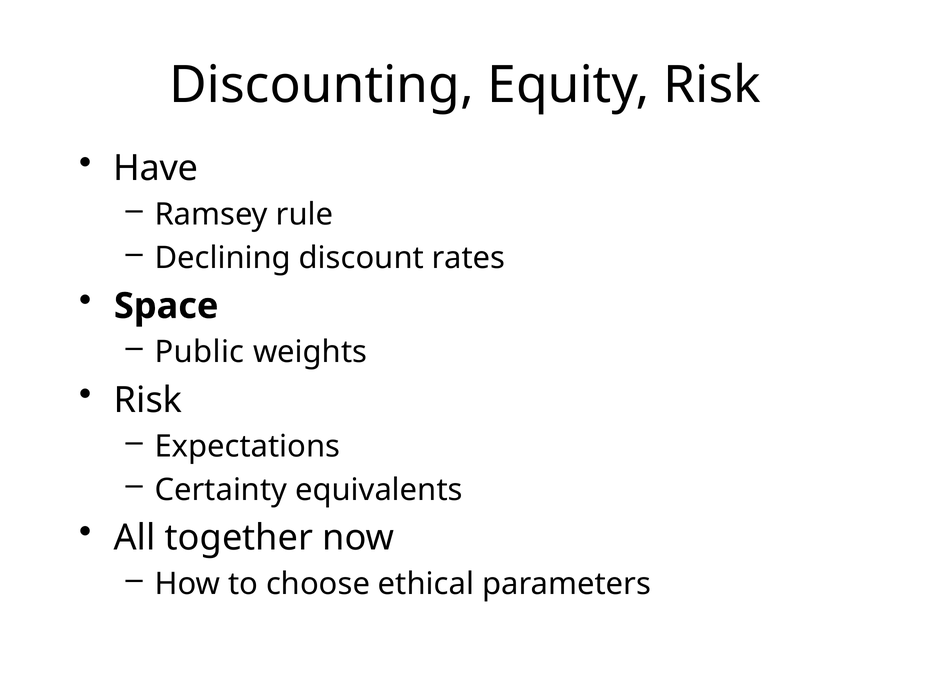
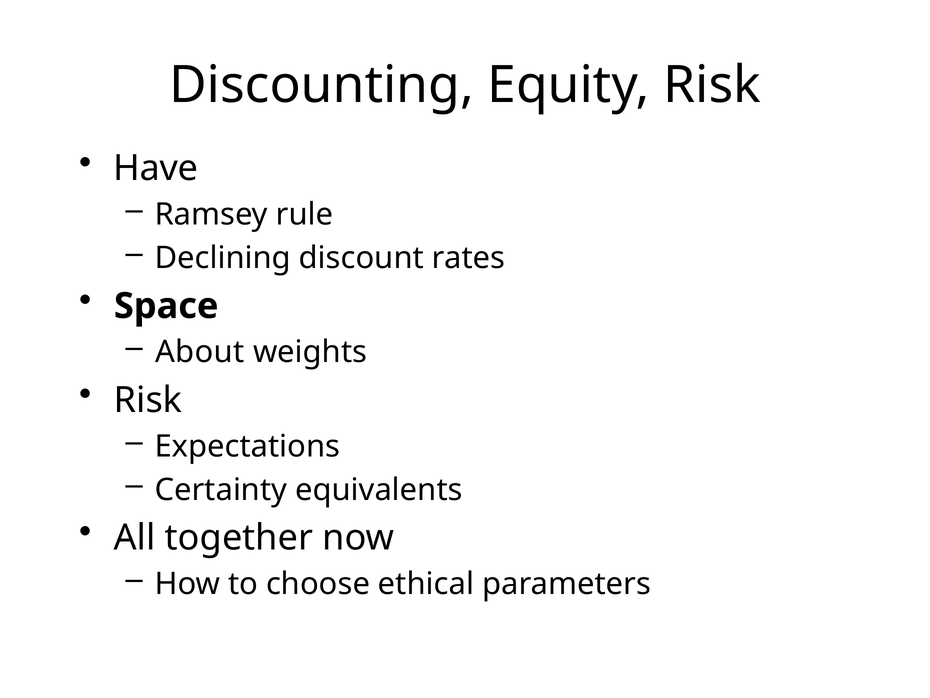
Public: Public -> About (200, 352)
